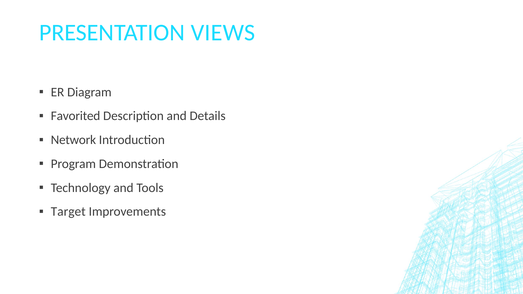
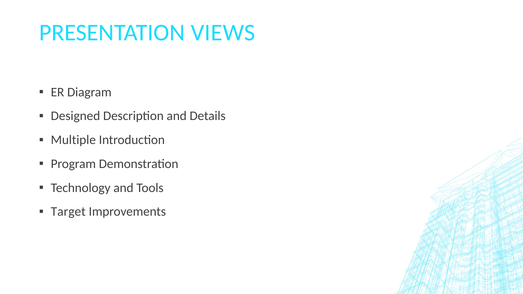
Favorited: Favorited -> Designed (75, 116)
Network: Network -> Multiple (73, 140)
